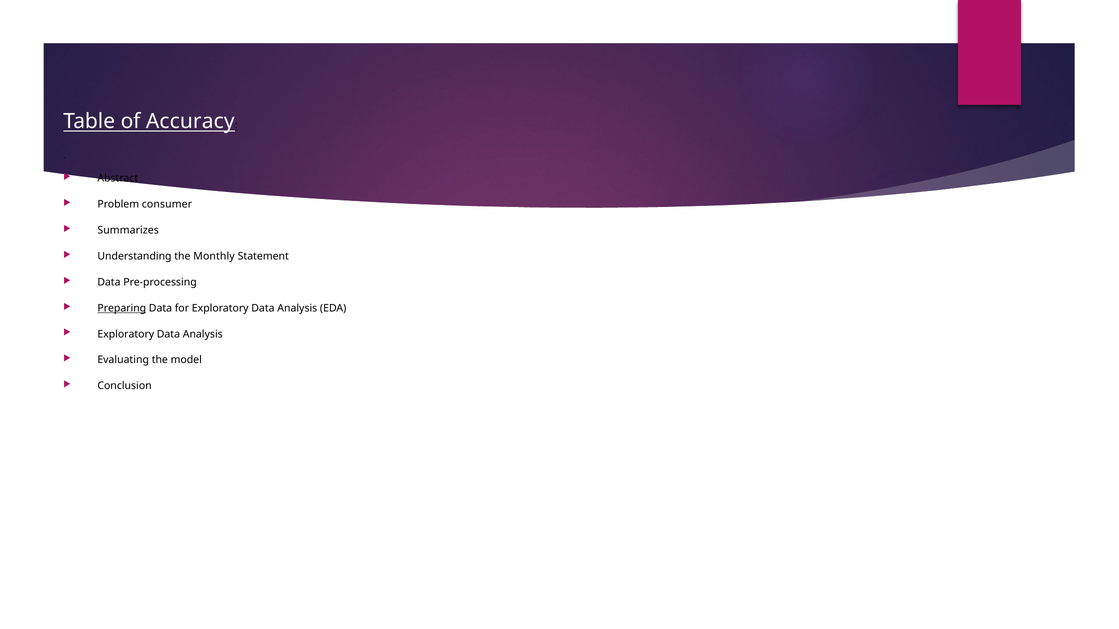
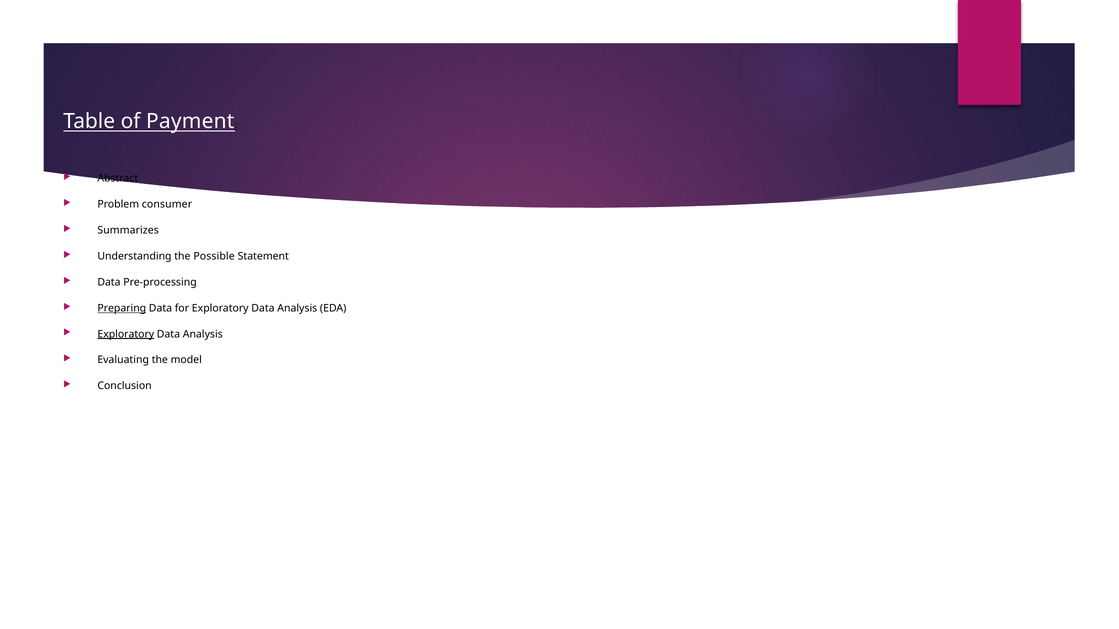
Accuracy: Accuracy -> Payment (190, 122)
Monthly: Monthly -> Possible (214, 256)
Exploratory underline: none -> present (126, 334)
